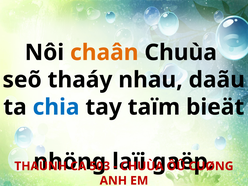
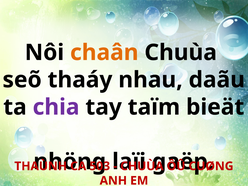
chia colour: blue -> purple (56, 107)
